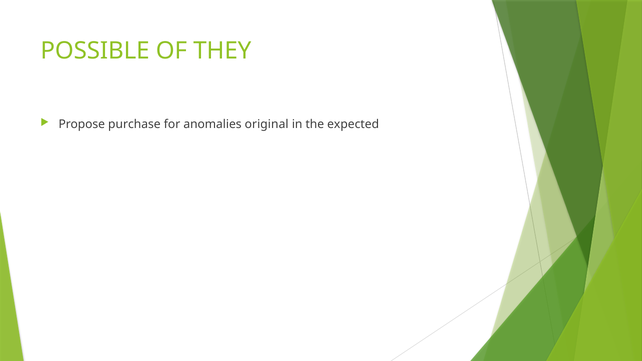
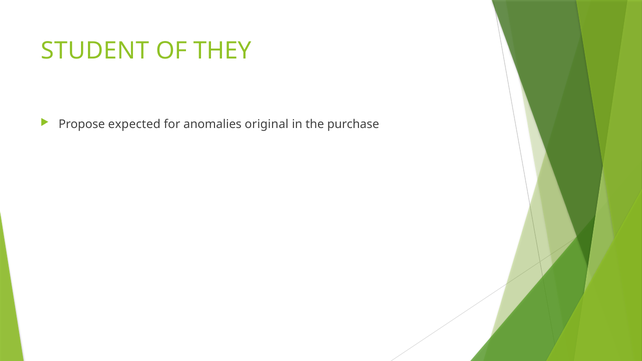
POSSIBLE: POSSIBLE -> STUDENT (95, 51)
purchase: purchase -> expected (134, 124)
expected: expected -> purchase (353, 124)
